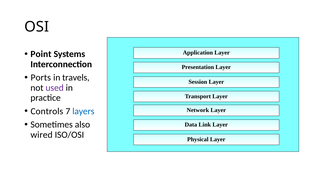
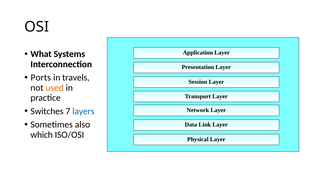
Point: Point -> What (41, 54)
used colour: purple -> orange (55, 88)
Controls: Controls -> Switches (47, 112)
wired: wired -> which (42, 135)
